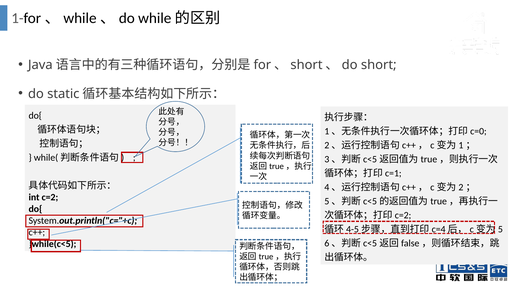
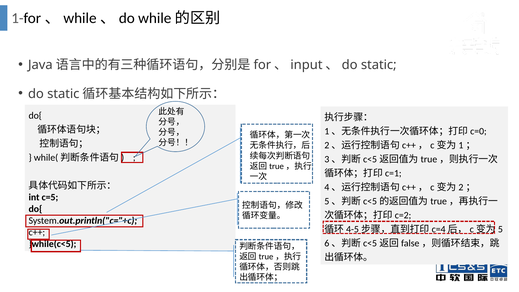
short: short -> input (306, 65)
short: short -> static (379, 65)
c=2: c=2 -> c=5 (50, 197)
